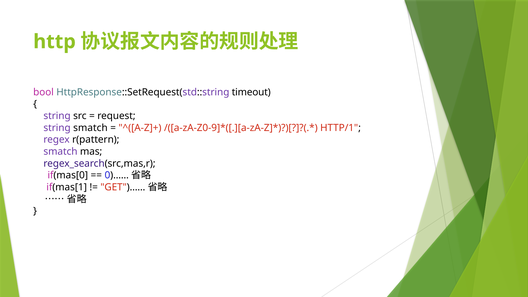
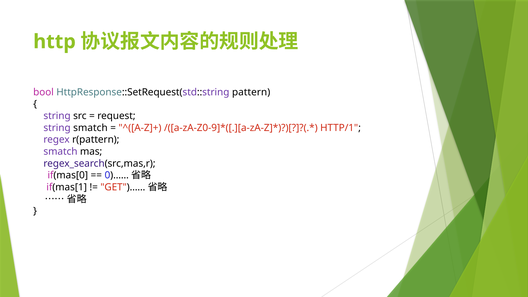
timeout: timeout -> pattern (251, 92)
